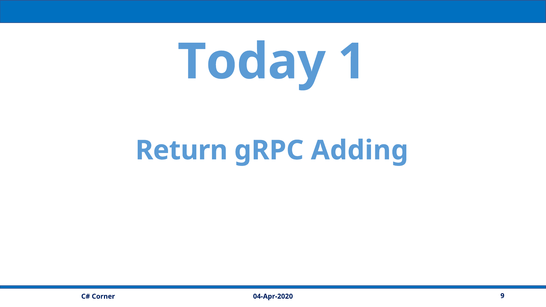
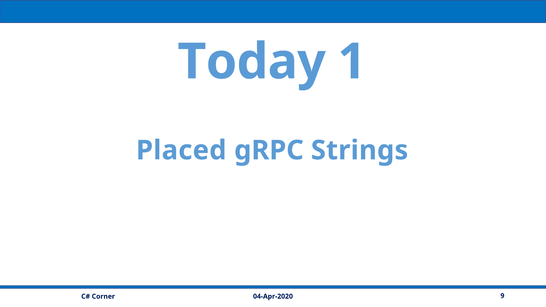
Return: Return -> Placed (181, 150)
Adding: Adding -> Strings (360, 150)
